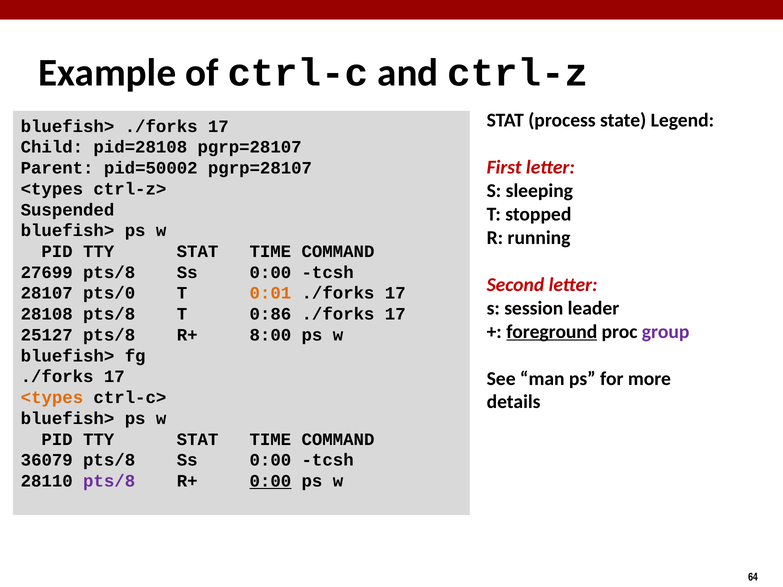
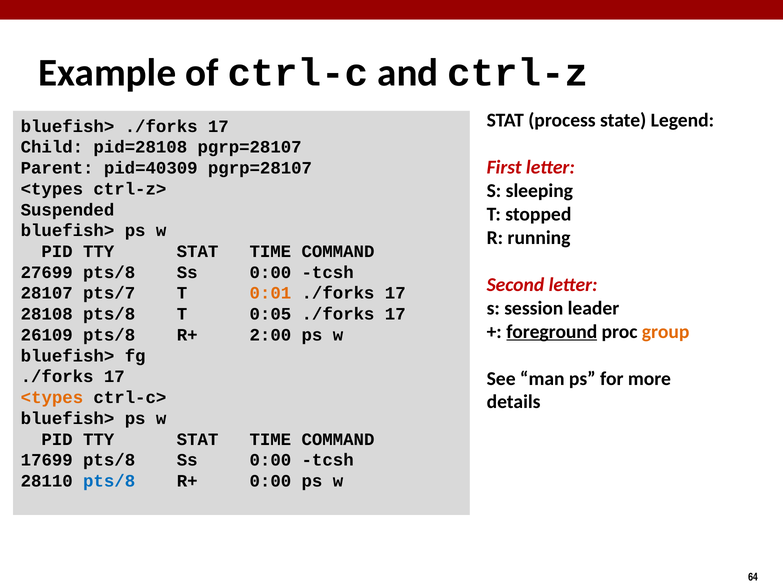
pid=50002: pid=50002 -> pid=40309 (151, 168)
pts/0: pts/0 -> pts/7 (109, 293)
0:86: 0:86 -> 0:05 (270, 314)
group colour: purple -> orange (666, 332)
25127: 25127 -> 26109 (47, 335)
8:00: 8:00 -> 2:00 (270, 335)
36079: 36079 -> 17699 (47, 460)
pts/8 colour: purple -> blue (109, 481)
0:00 underline: present -> none (270, 481)
